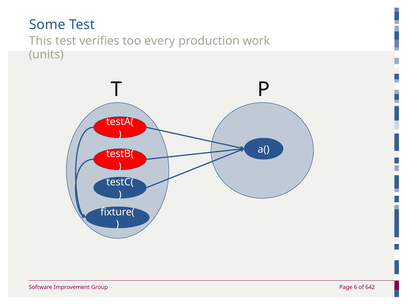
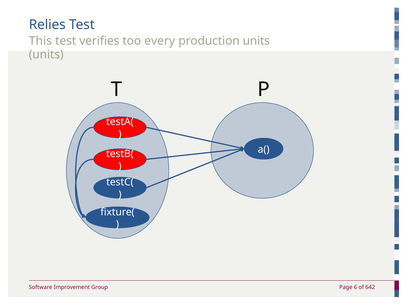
Some: Some -> Relies (47, 25)
production work: work -> units (256, 41)
